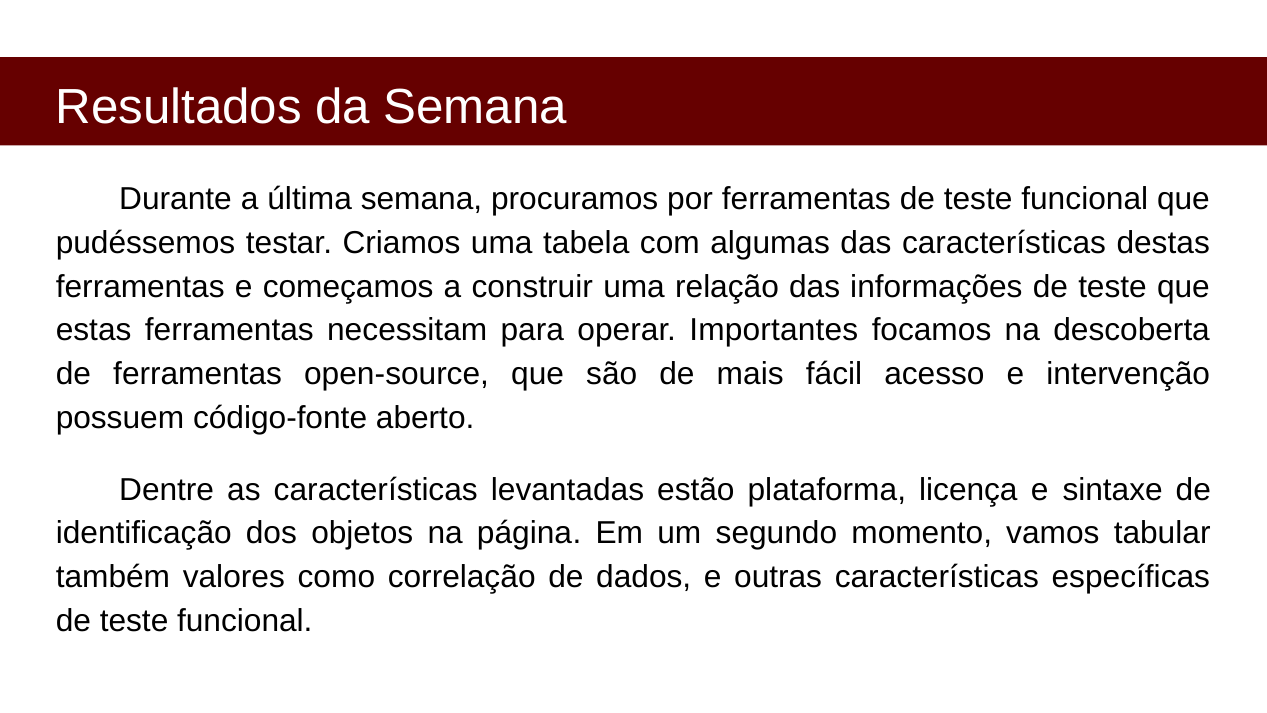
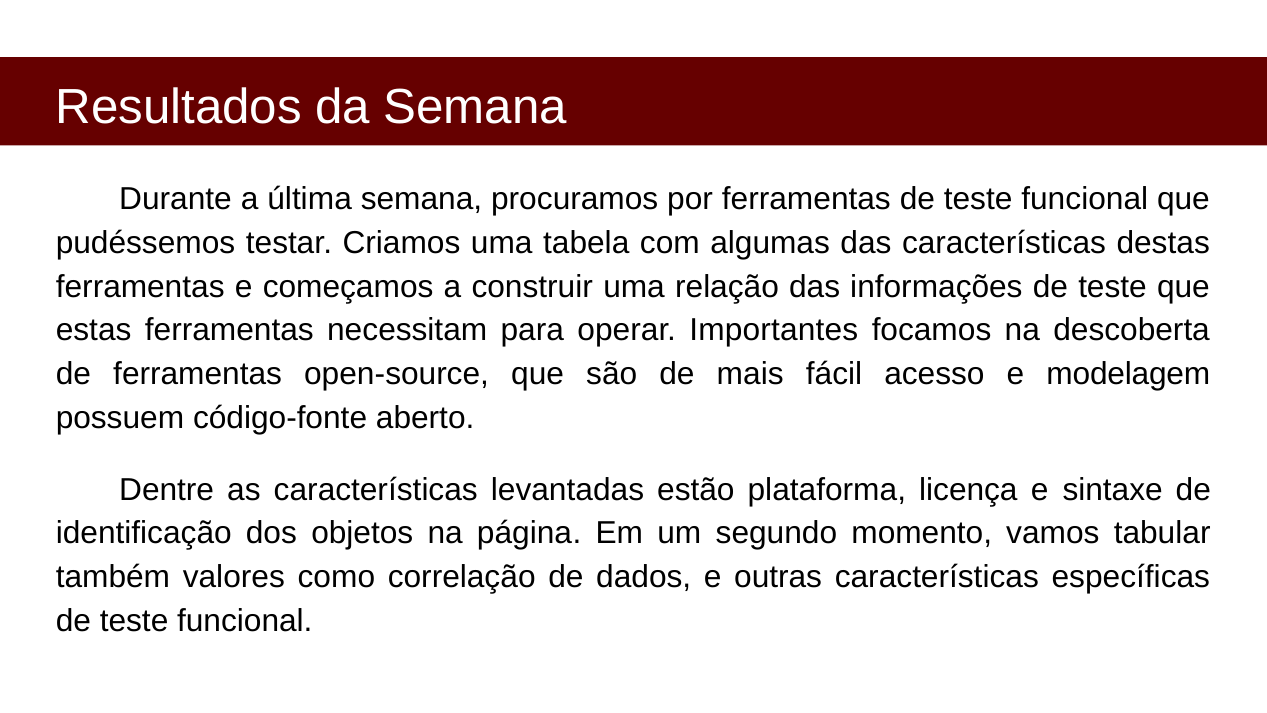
intervenção: intervenção -> modelagem (1128, 374)
